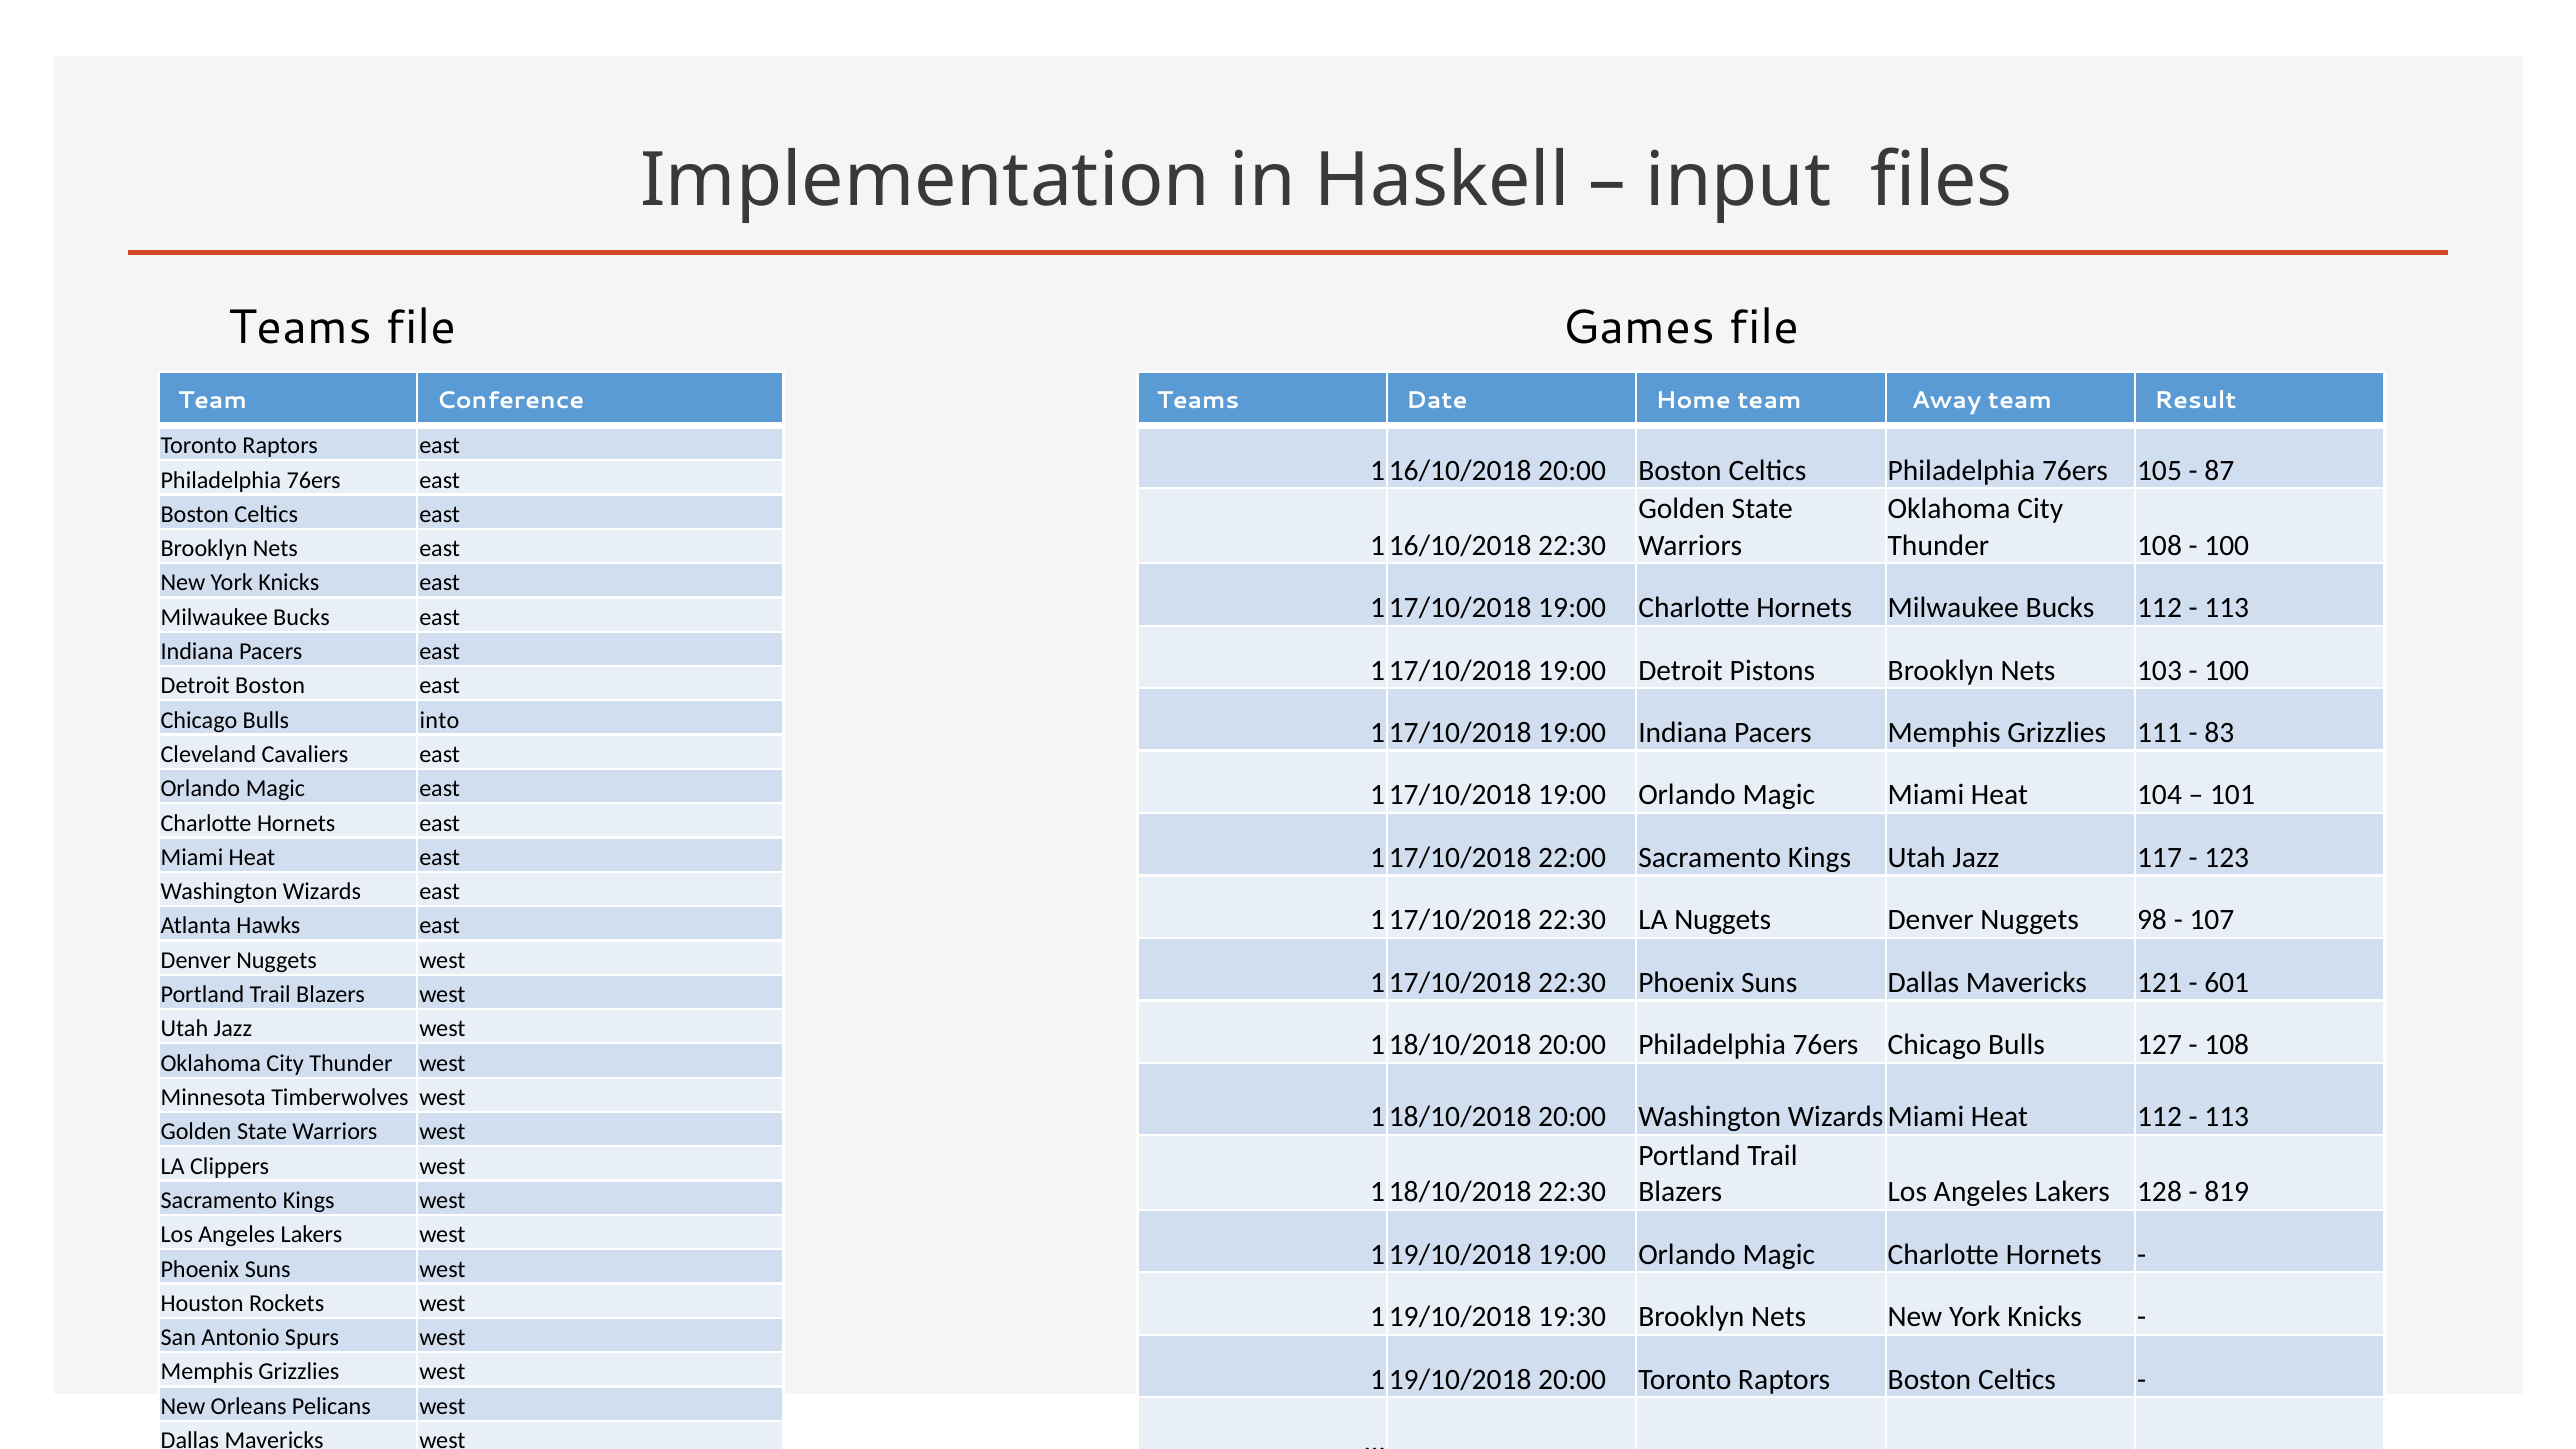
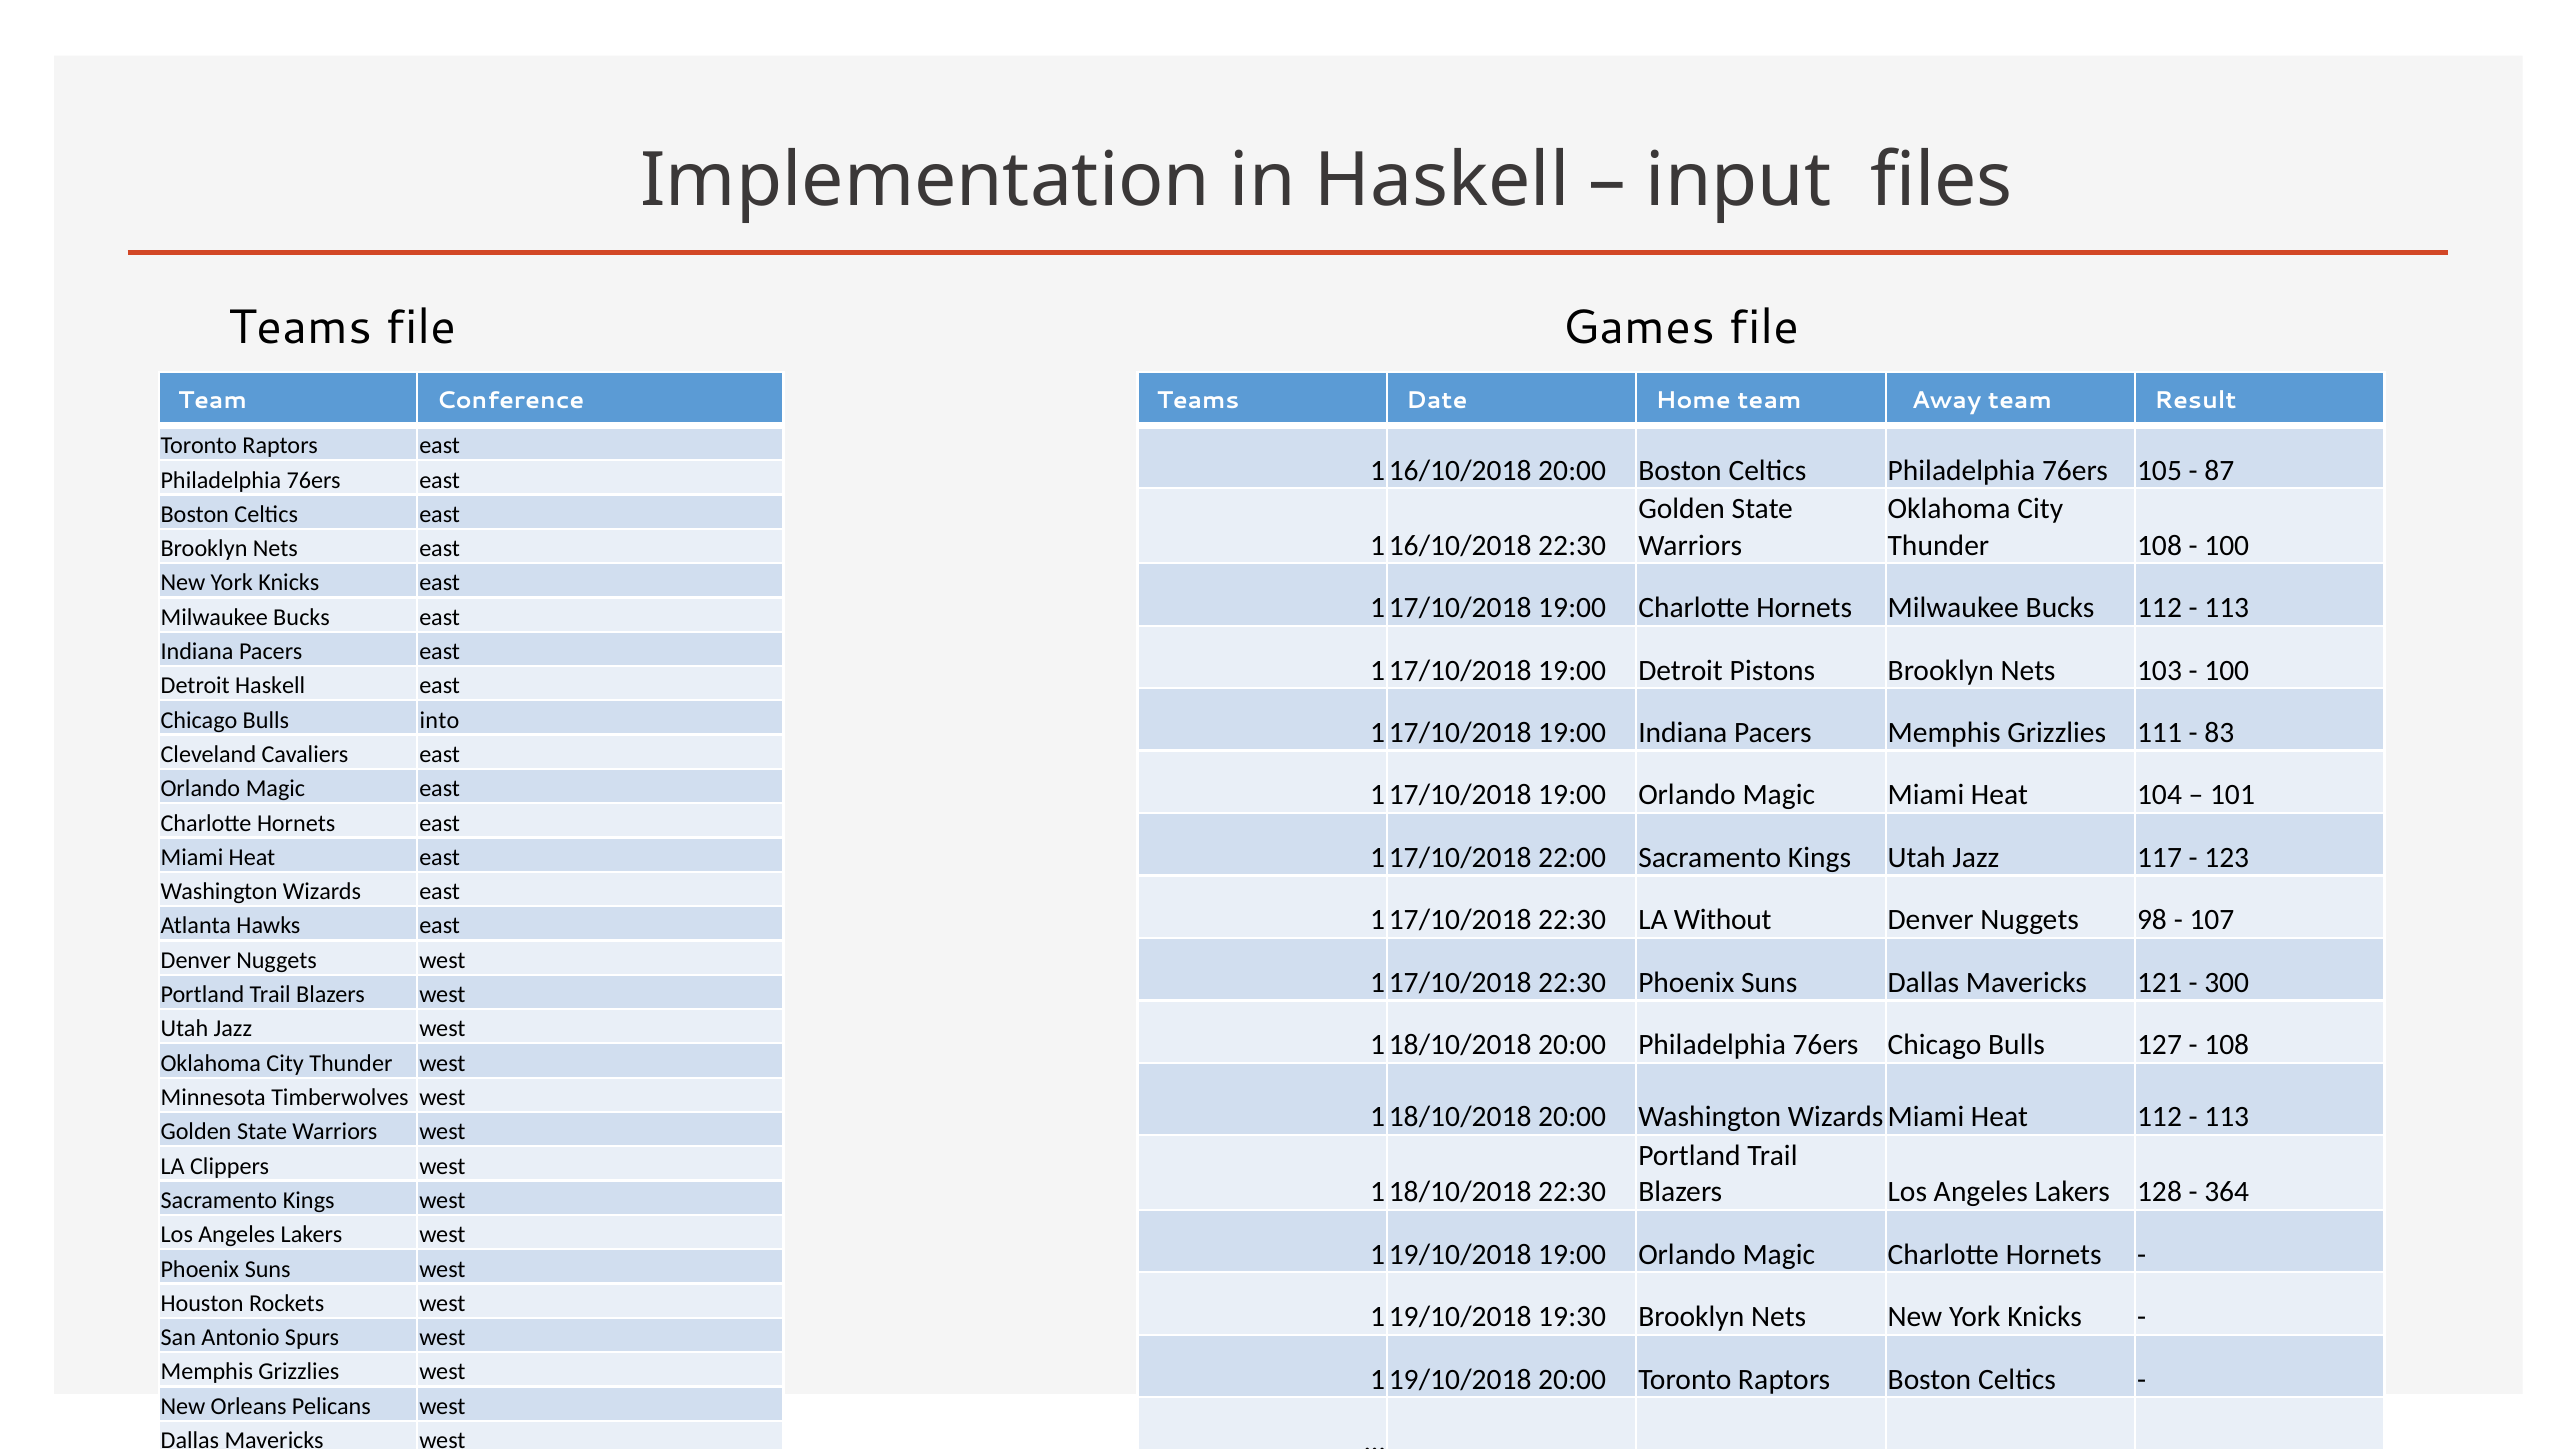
Detroit Boston: Boston -> Haskell (270, 686)
LA Nuggets: Nuggets -> Without (1723, 920)
601: 601 -> 300 (2227, 983)
819: 819 -> 364 (2227, 1192)
